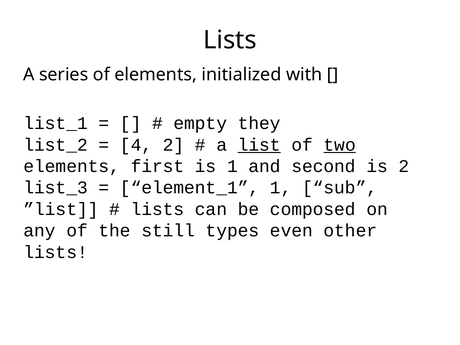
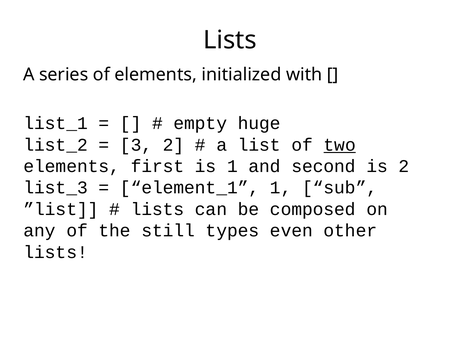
they: they -> huge (259, 123)
4: 4 -> 3 (136, 145)
list underline: present -> none (259, 145)
